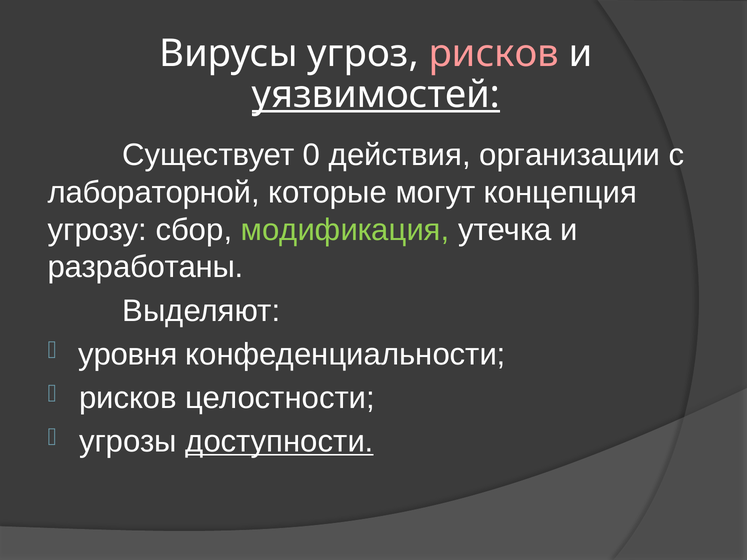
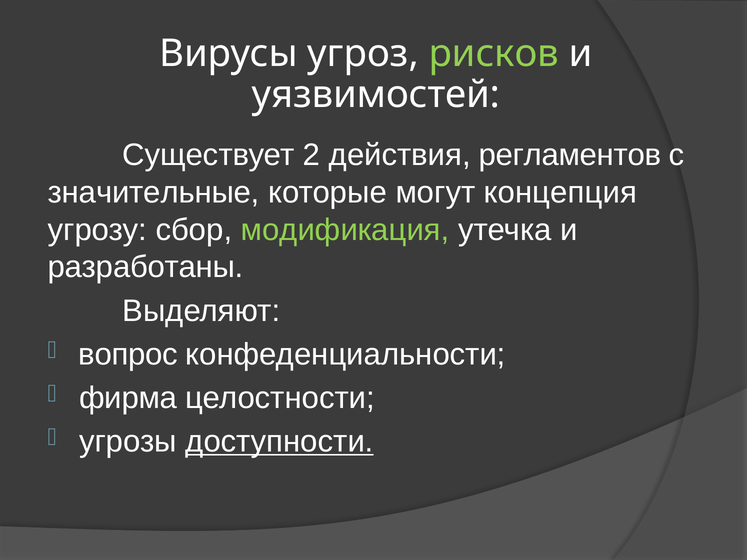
рисков colour: pink -> light green (494, 53)
уязвимостей underline: present -> none (376, 95)
0: 0 -> 2 (312, 155)
организации: организации -> регламентов (570, 155)
лабораторной: лабораторной -> значительные (154, 193)
уровня: уровня -> вопрос (128, 354)
рисков: рисков -> фирма (128, 398)
